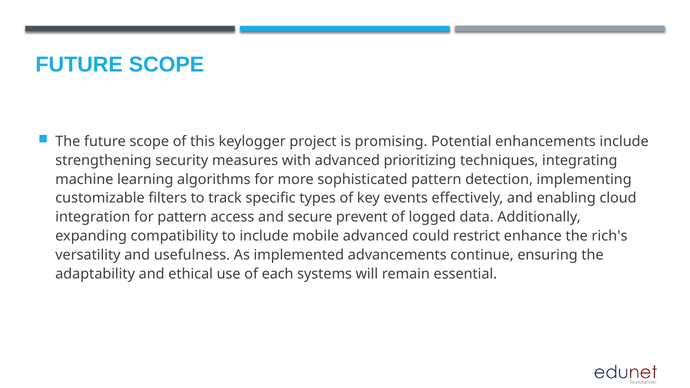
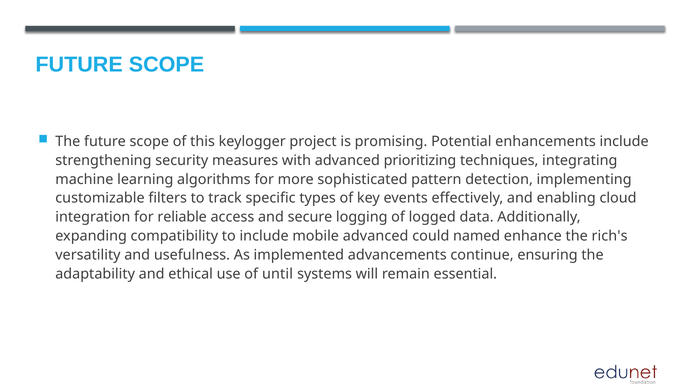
for pattern: pattern -> reliable (182, 217)
prevent: prevent -> logging (362, 217)
restrict: restrict -> named (477, 236)
each: each -> until (277, 274)
